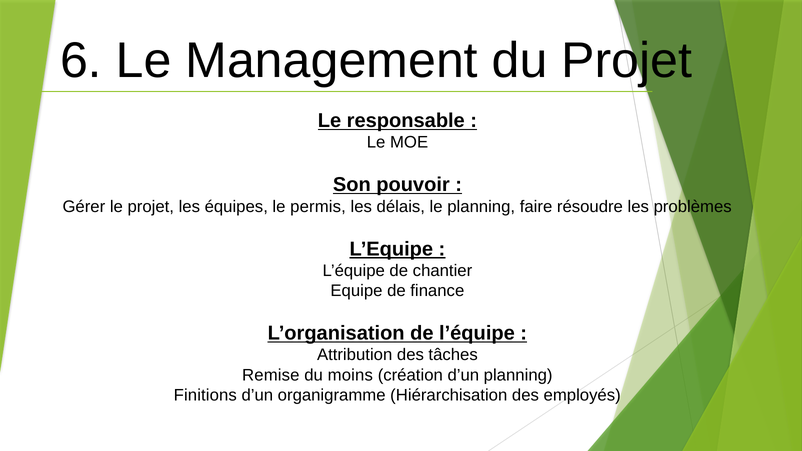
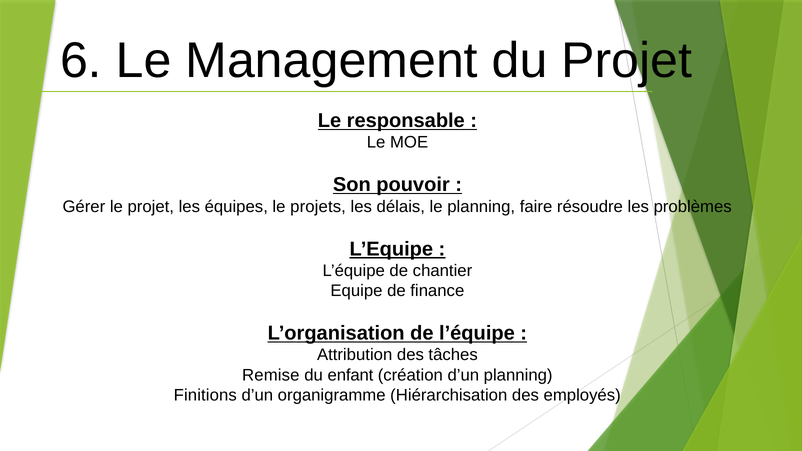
permis: permis -> projets (318, 207)
moins: moins -> enfant (350, 375)
